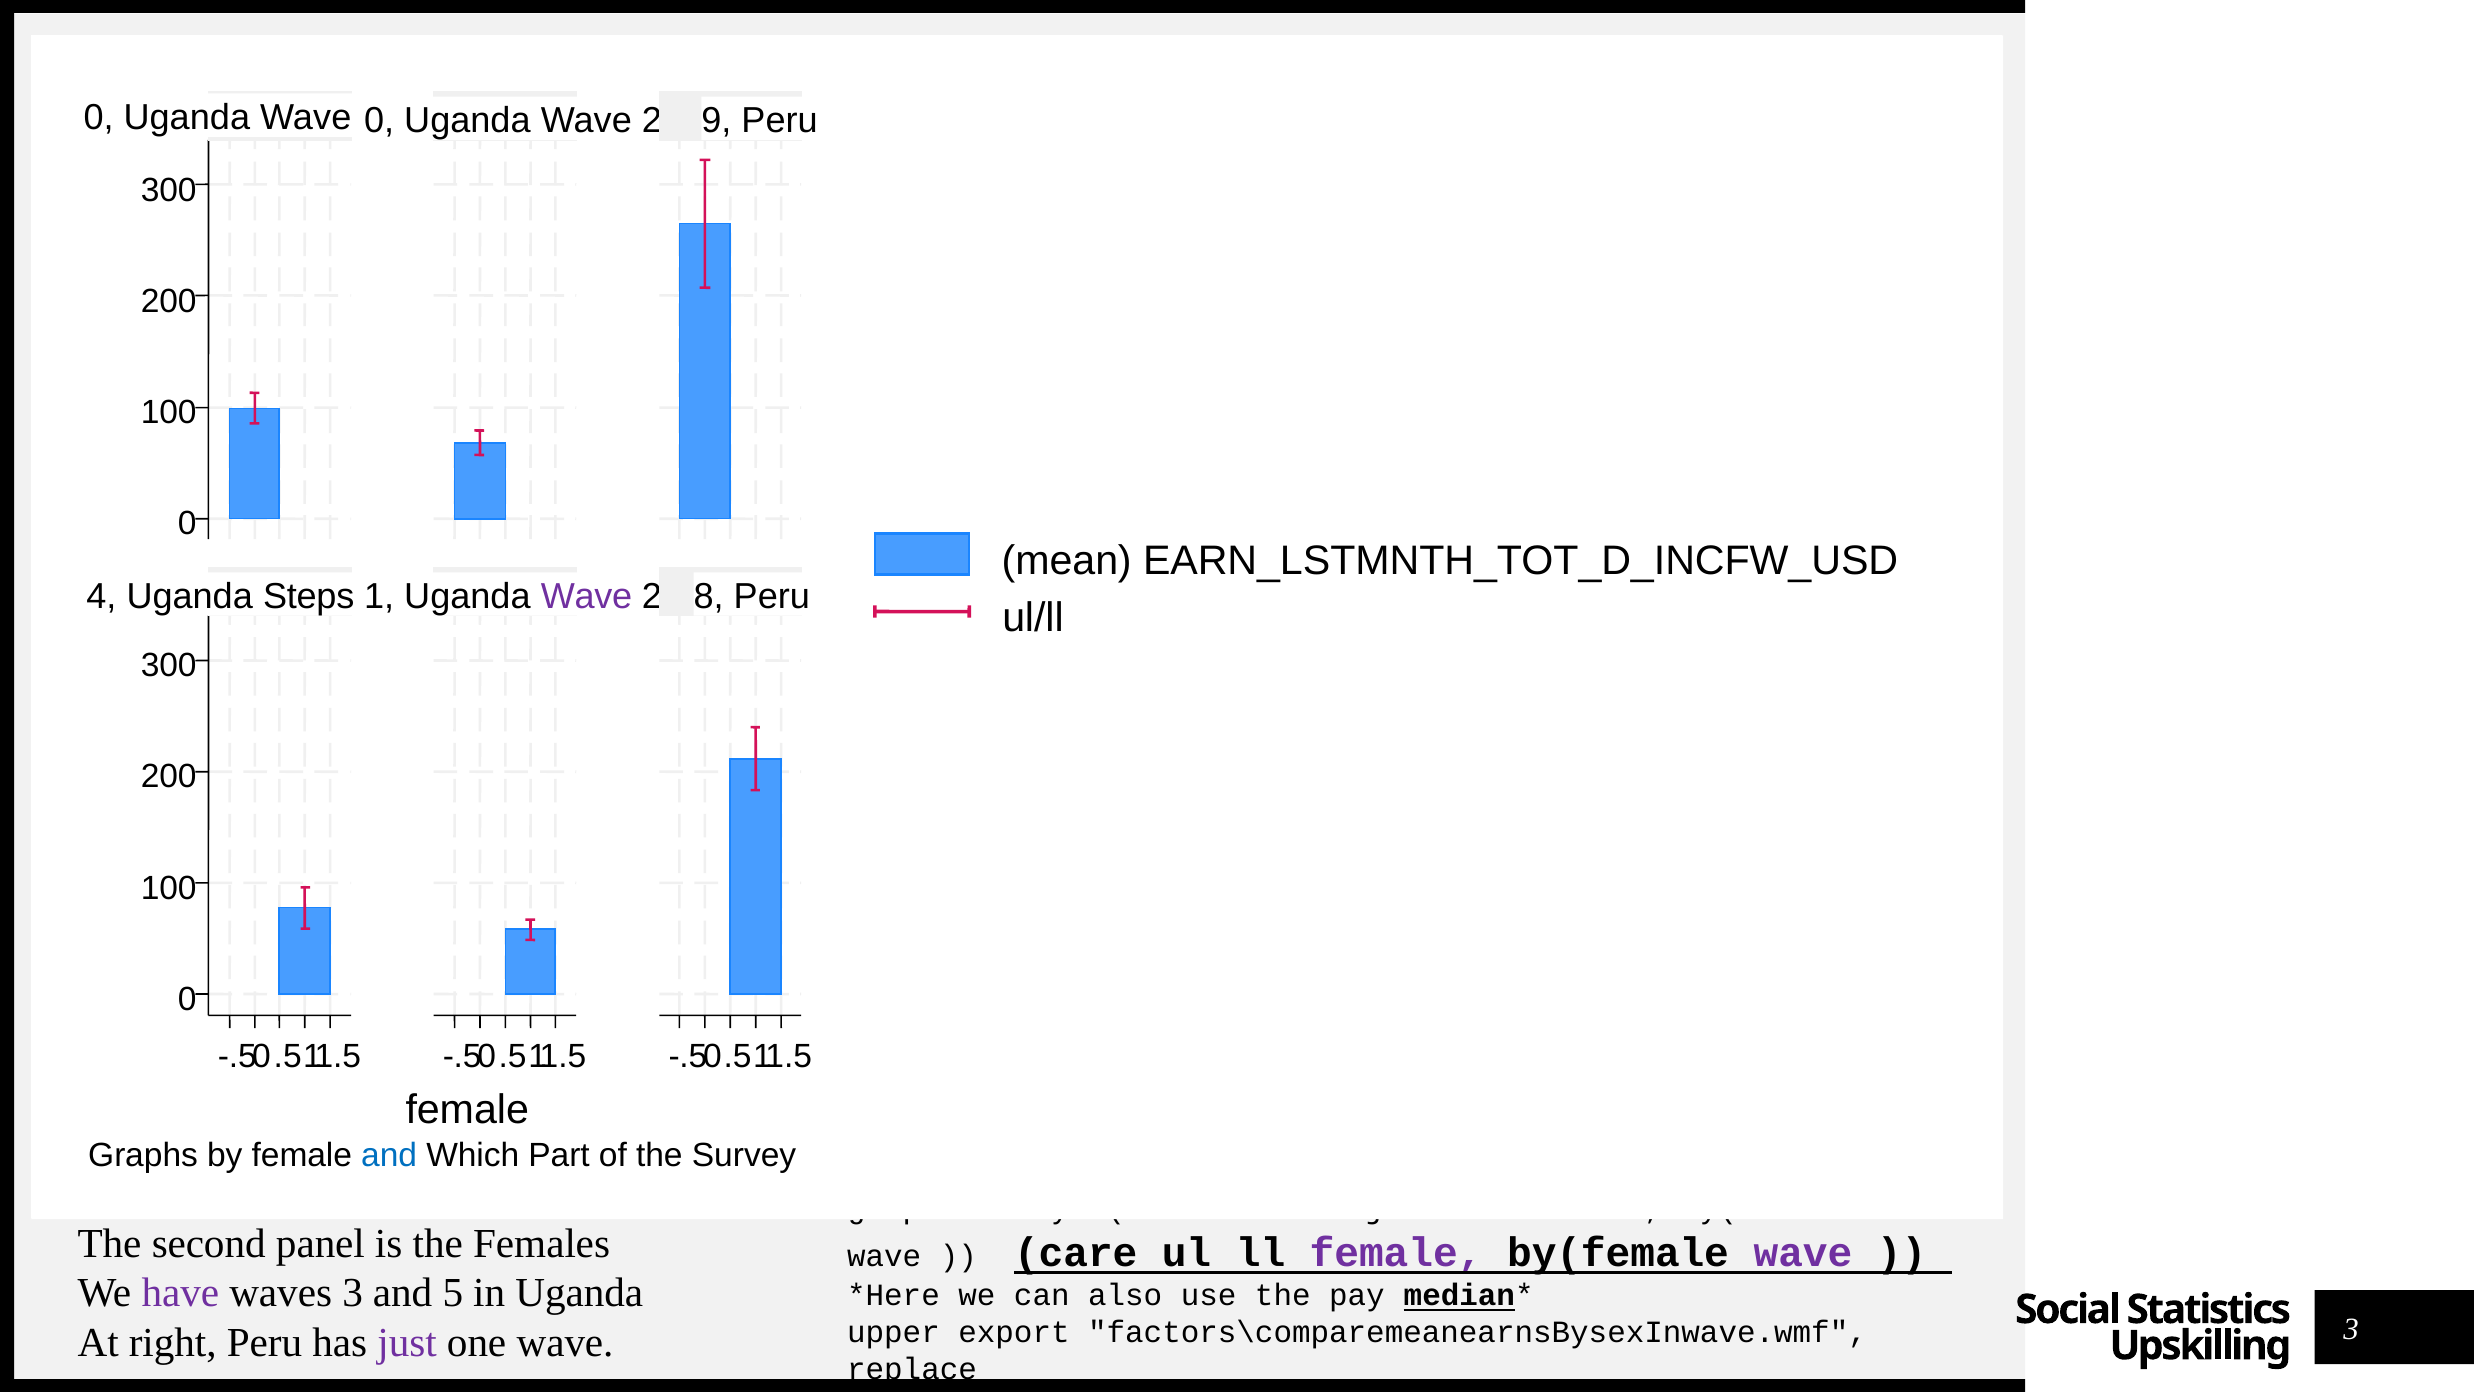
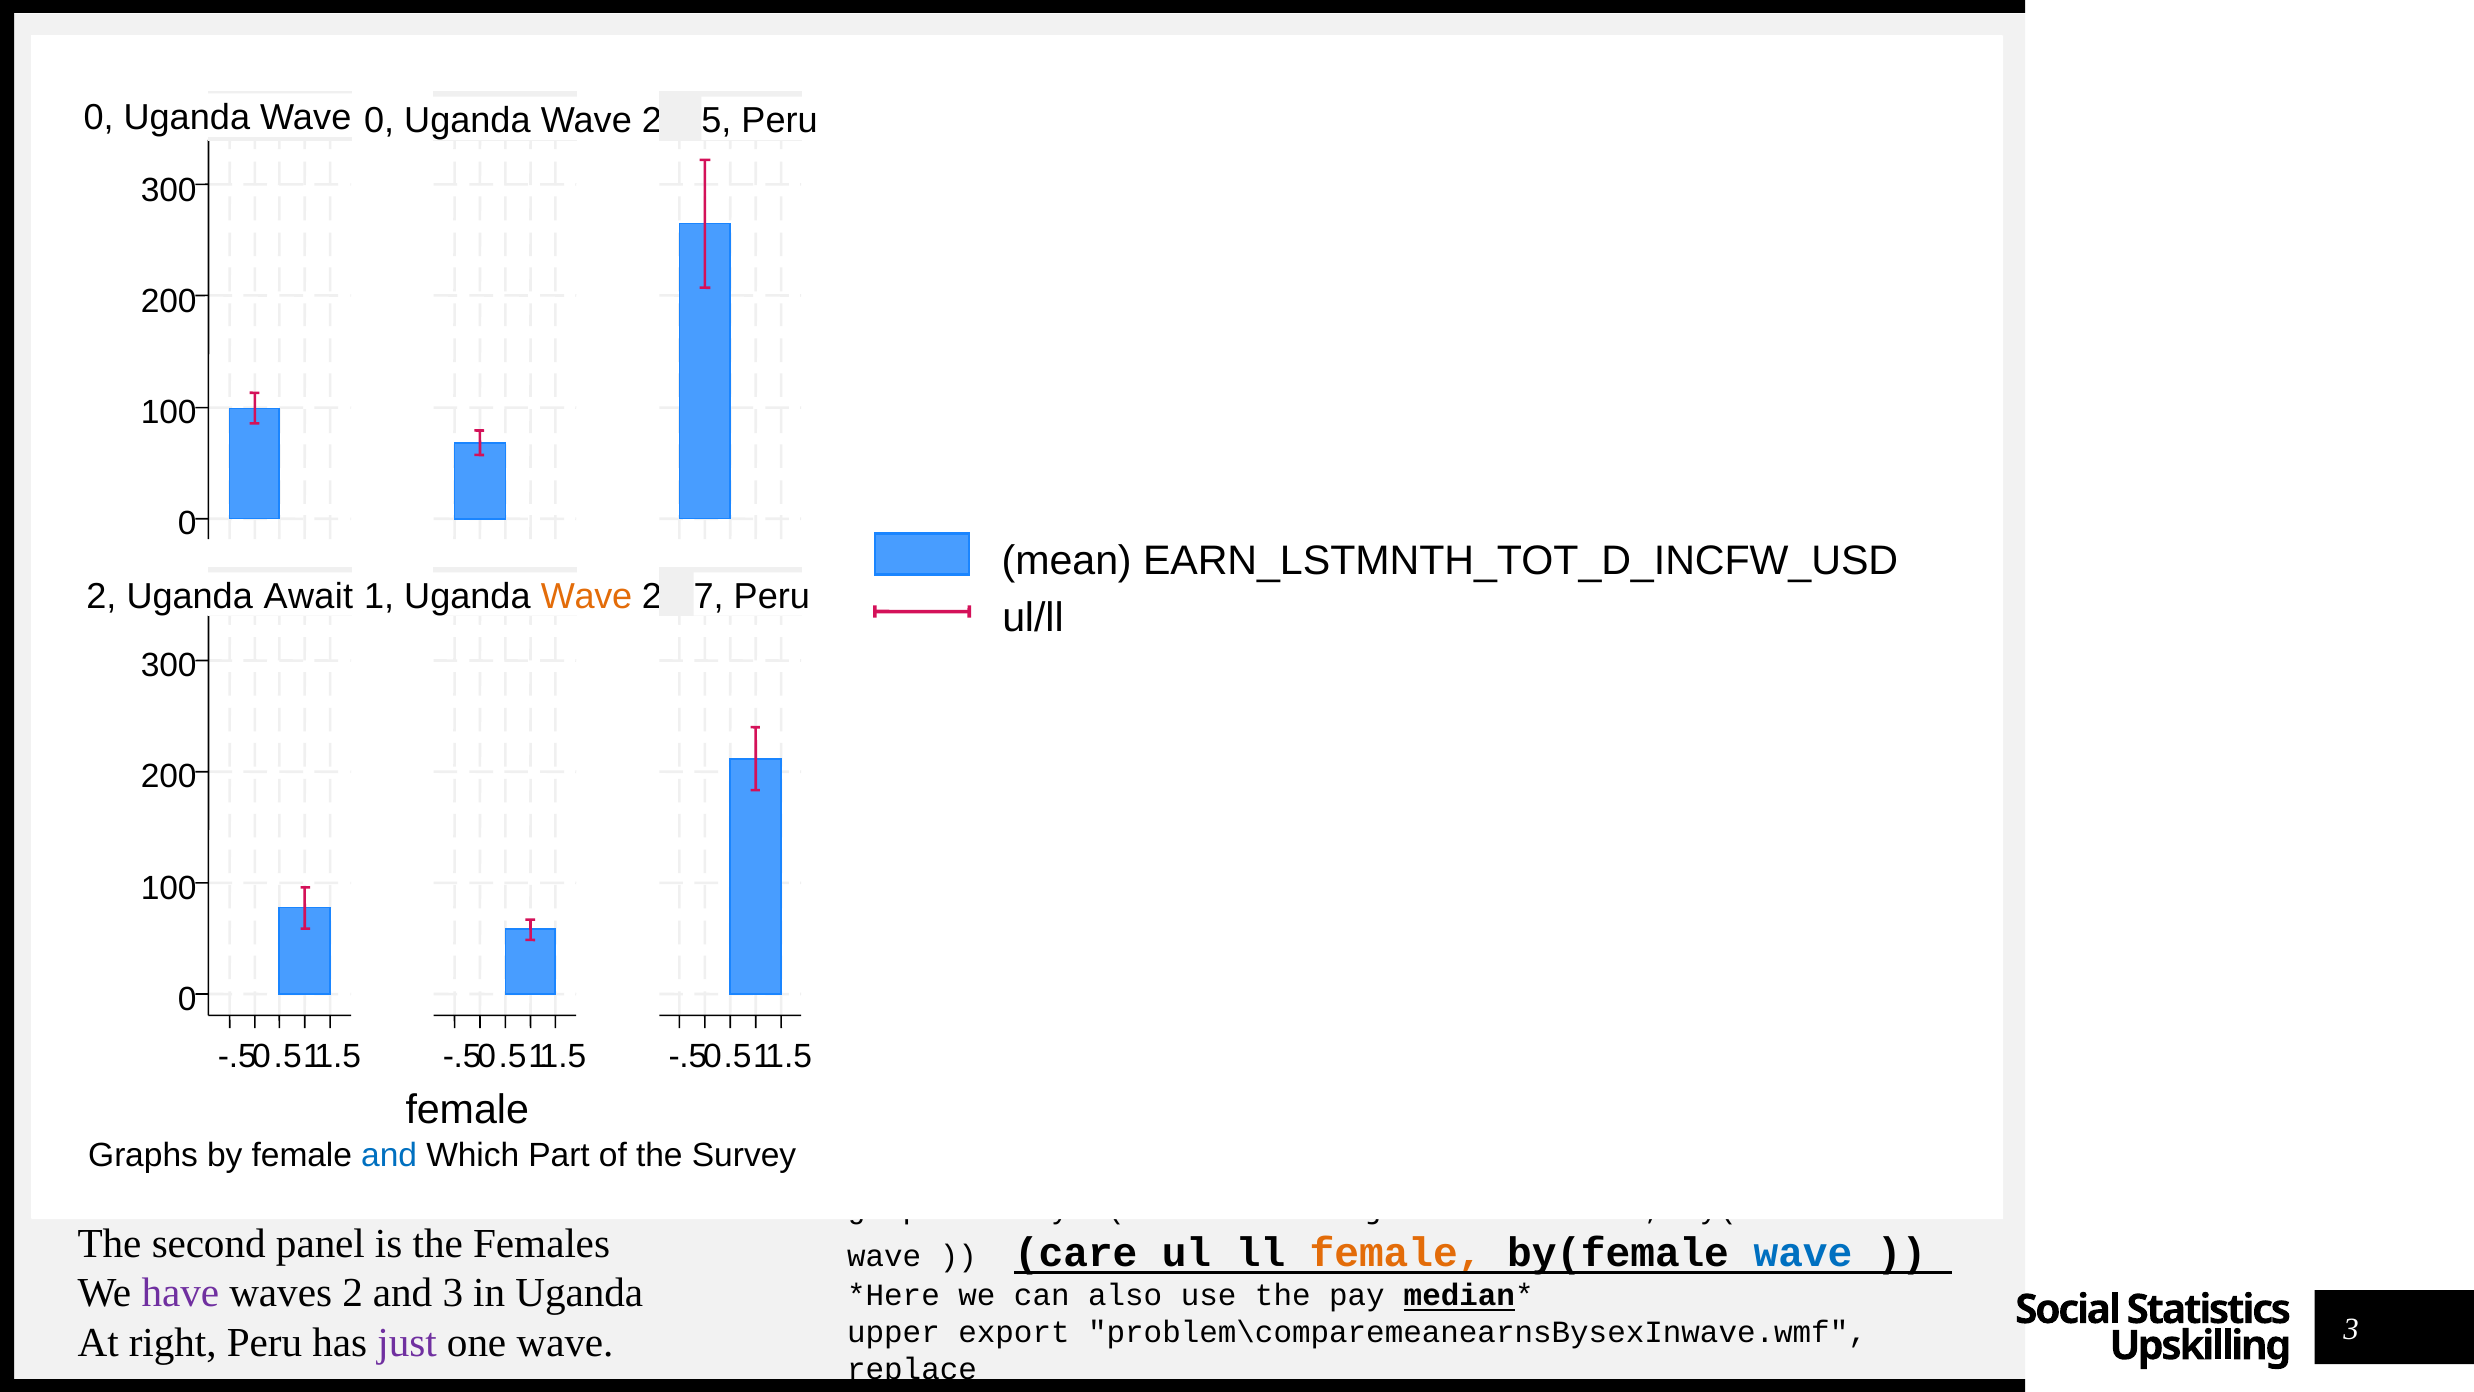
9: 9 -> 5 (716, 121)
4: 4 -> 2 (101, 596)
Steps: Steps -> Await (308, 596)
Wave colour: purple -> orange (586, 596)
8: 8 -> 7 (709, 596)
female colour: purple -> orange (1396, 1252)
wave colour: purple -> blue (1803, 1252)
waves 3: 3 -> 2 (353, 1293)
and 5: 5 -> 3 (453, 1293)
factors\comparemeanearnsBysexInwave.wmf: factors\comparemeanearnsBysexInwave.wmf -> problem\comparemeanearnsBysexInwave.wmf (1477, 1332)
